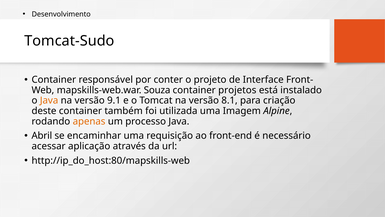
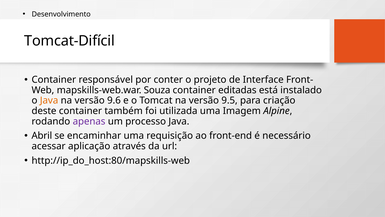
Tomcat-Sudo: Tomcat-Sudo -> Tomcat-Difícil (69, 41)
projetos: projetos -> editadas (237, 90)
9.1: 9.1 -> 9.6 (114, 100)
8.1: 8.1 -> 9.5 (230, 100)
apenas colour: orange -> purple (89, 121)
